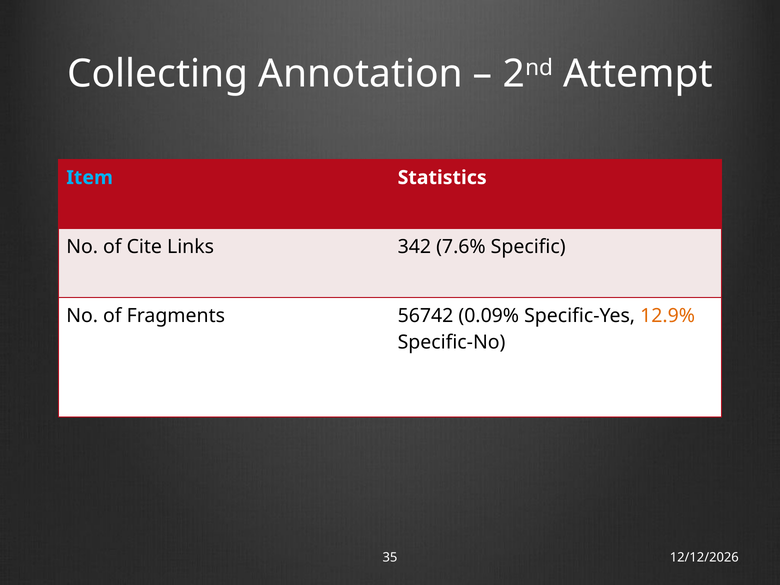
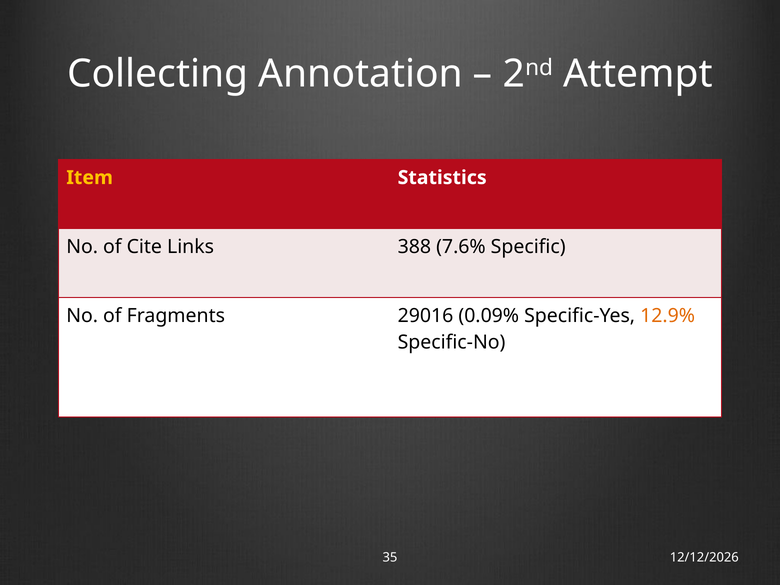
Item colour: light blue -> yellow (90, 178)
342: 342 -> 388 (414, 247)
56742: 56742 -> 29016 (426, 316)
